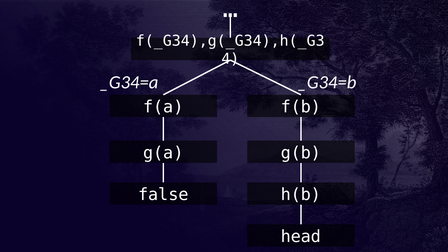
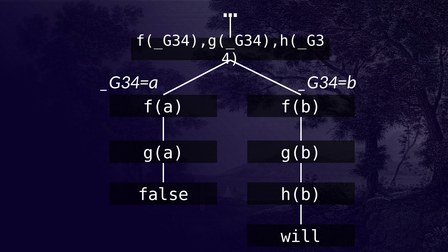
head: head -> will (301, 237)
